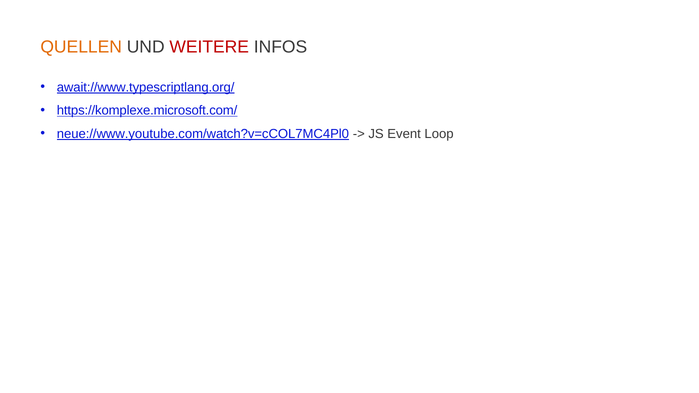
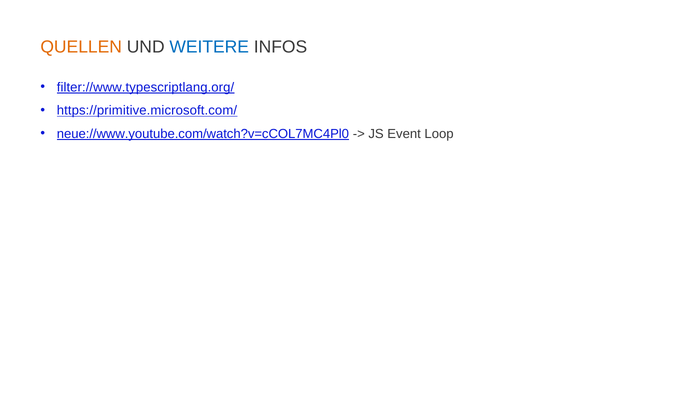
WEITERE colour: red -> blue (209, 47)
await://www.typescriptlang.org/: await://www.typescriptlang.org/ -> filter://www.typescriptlang.org/ (146, 87)
https://komplexe.microsoft.com/: https://komplexe.microsoft.com/ -> https://primitive.microsoft.com/ (147, 111)
